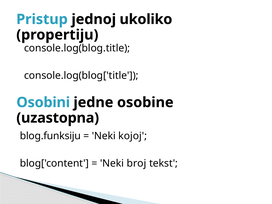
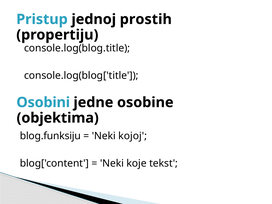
ukoliko: ukoliko -> prostih (146, 19)
uzastopna: uzastopna -> objektima (58, 118)
broj: broj -> koje (137, 163)
